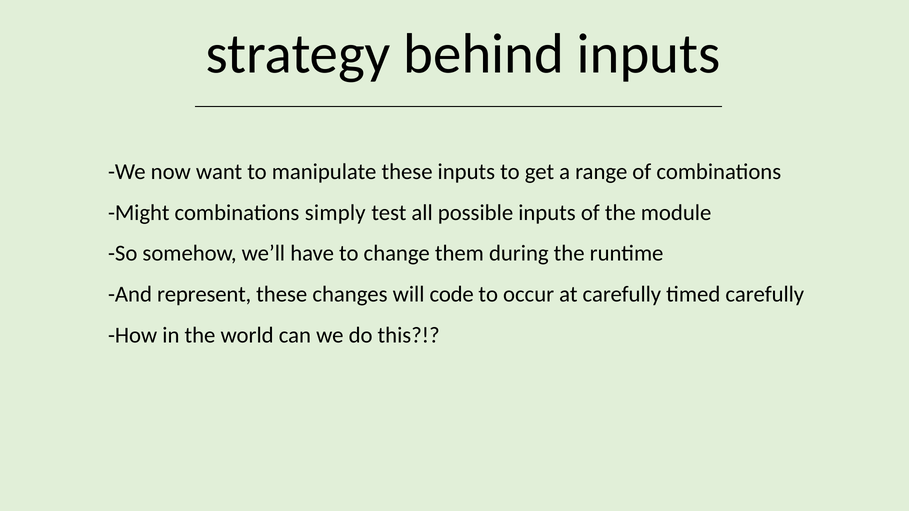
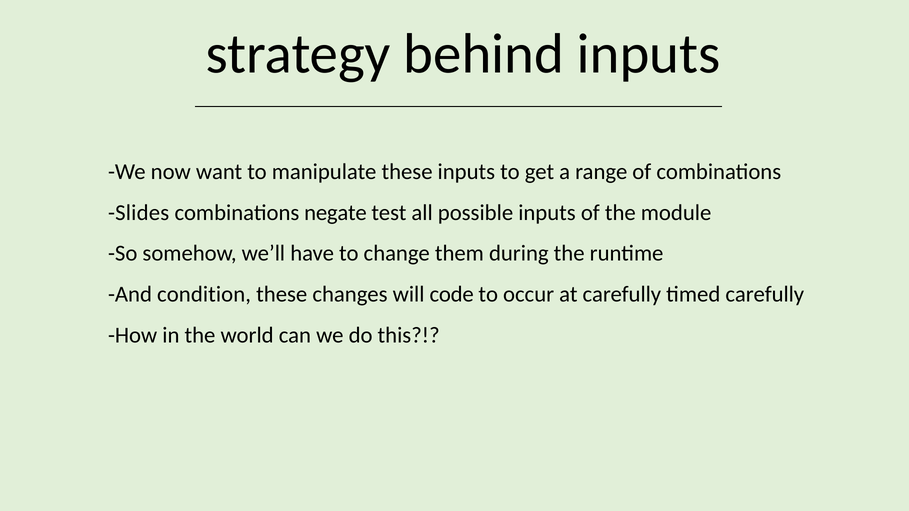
Might: Might -> Slides (139, 213)
simply: simply -> negate (335, 213)
represent: represent -> condition (204, 295)
